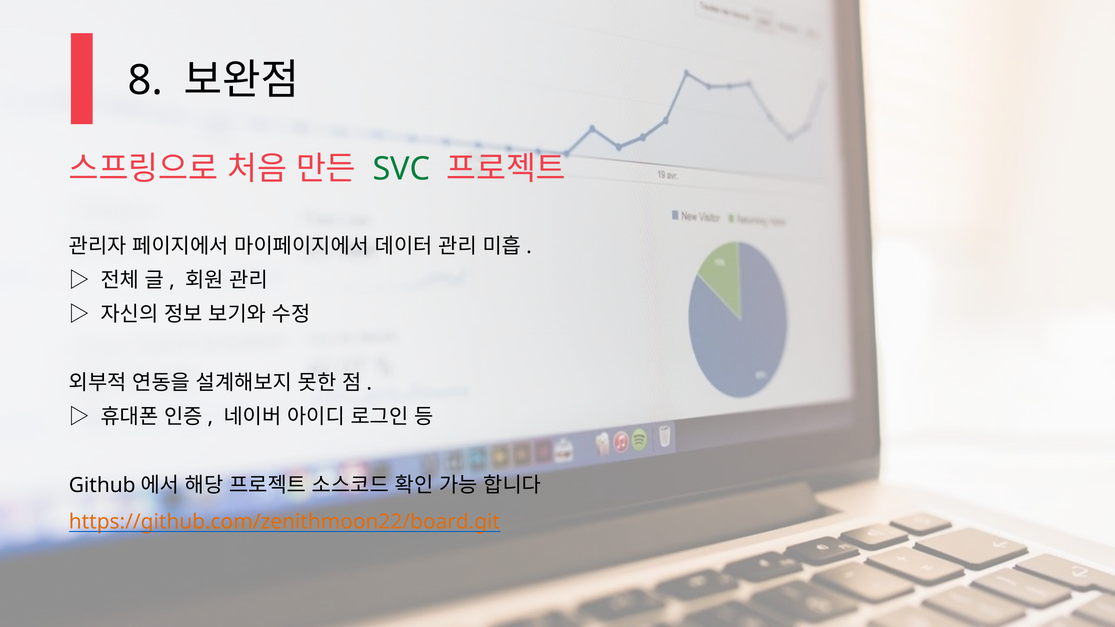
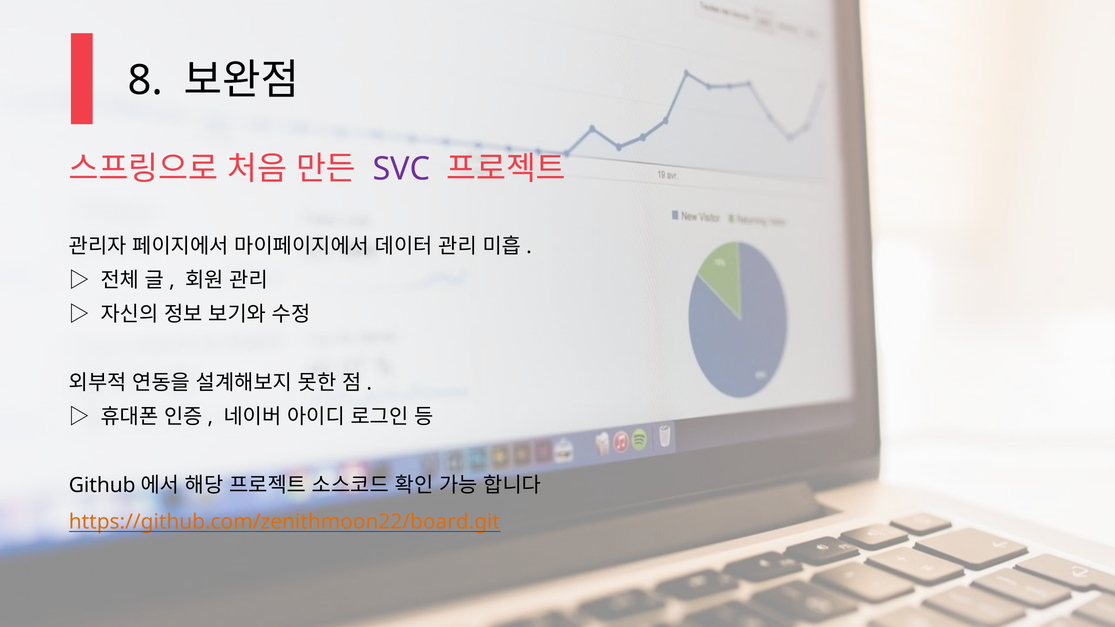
SVC colour: green -> purple (401, 169)
